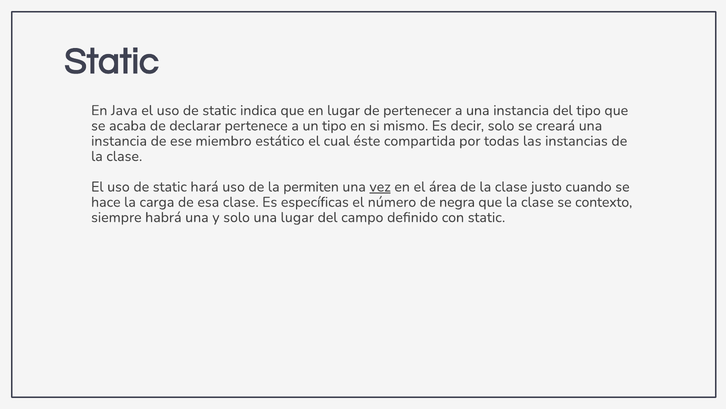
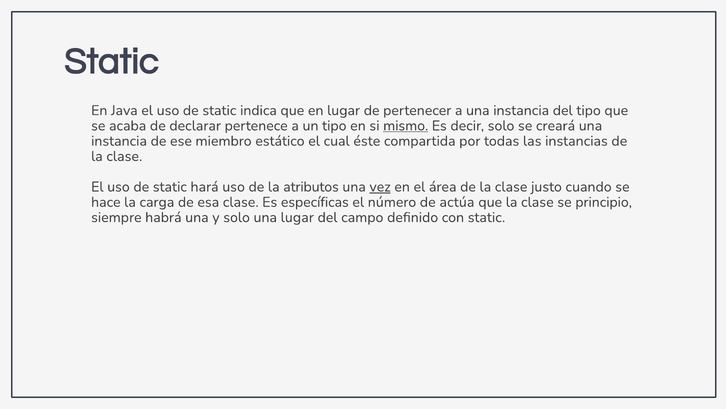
mismo underline: none -> present (406, 126)
permiten: permiten -> atributos (311, 187)
negra: negra -> actúa (457, 202)
contexto: contexto -> principio (604, 202)
